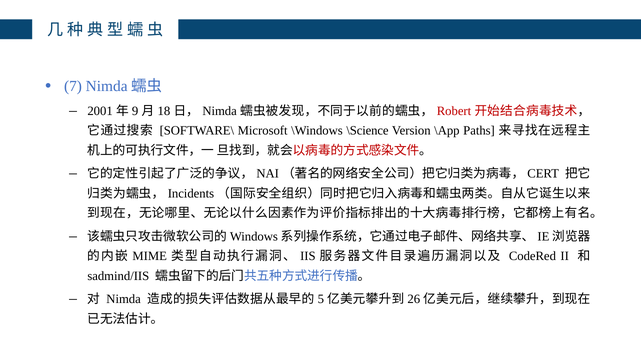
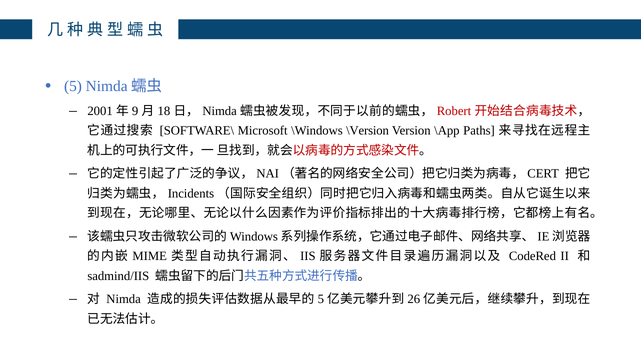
7: 7 -> 5 (73, 86)
\Science: \Science -> \Version (368, 131)
